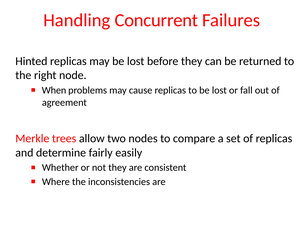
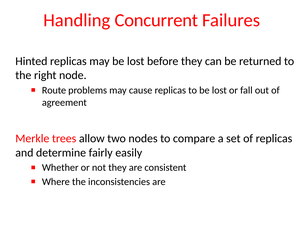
When: When -> Route (54, 90)
